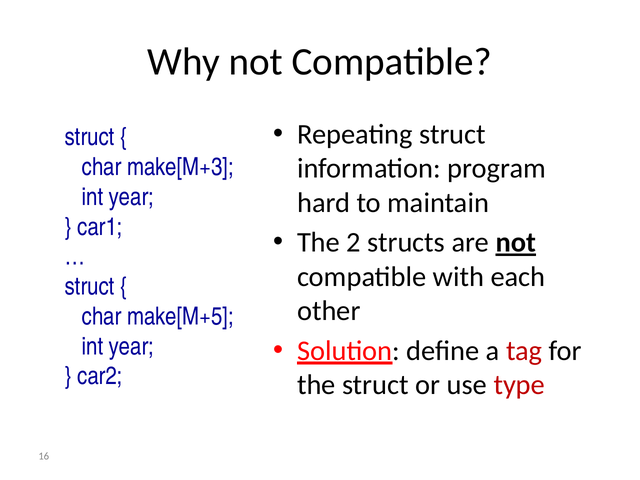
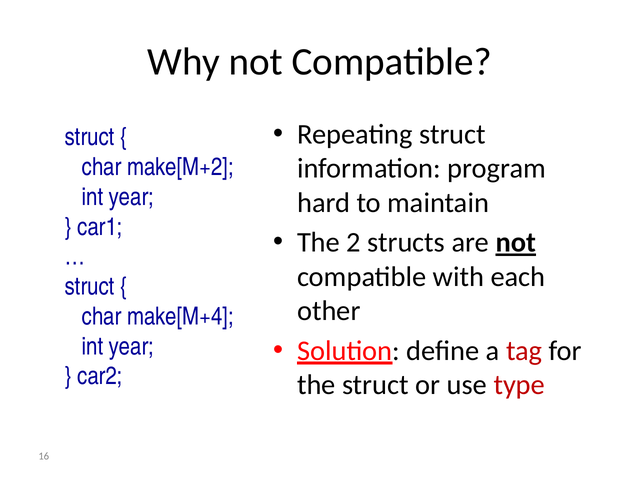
make[M+3: make[M+3 -> make[M+2 (180, 167)
make[M+5: make[M+5 -> make[M+4 (180, 316)
